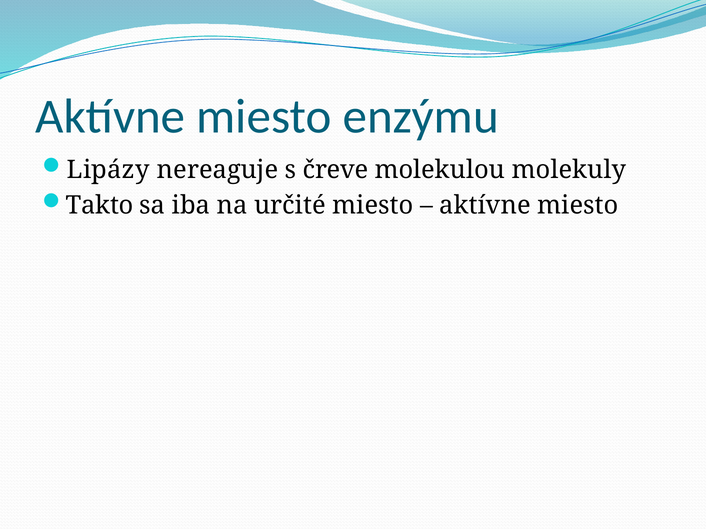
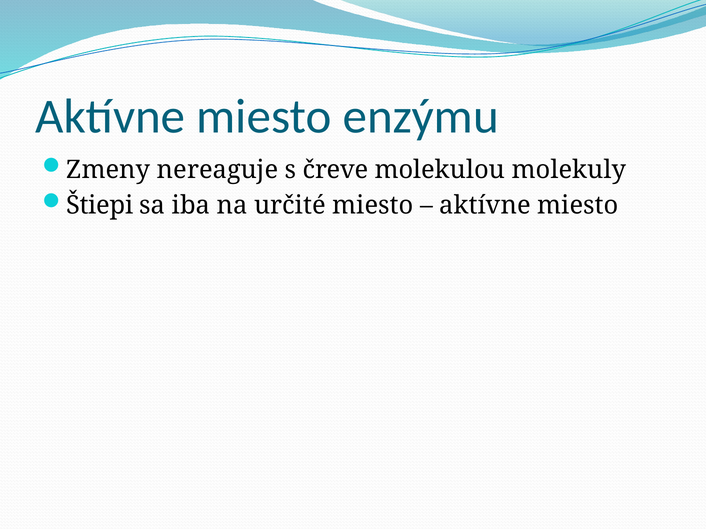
Lipázy: Lipázy -> Zmeny (108, 170)
Takto: Takto -> Štiepi (100, 206)
